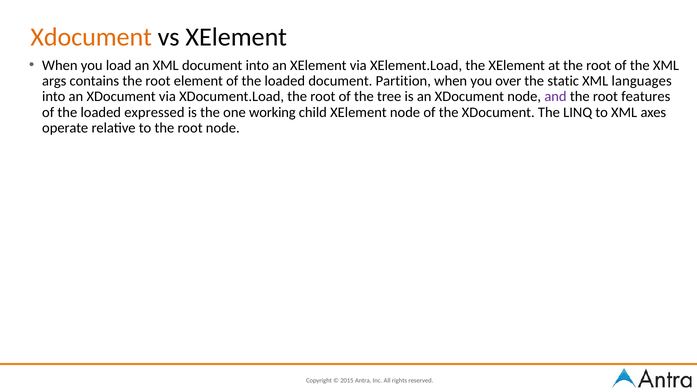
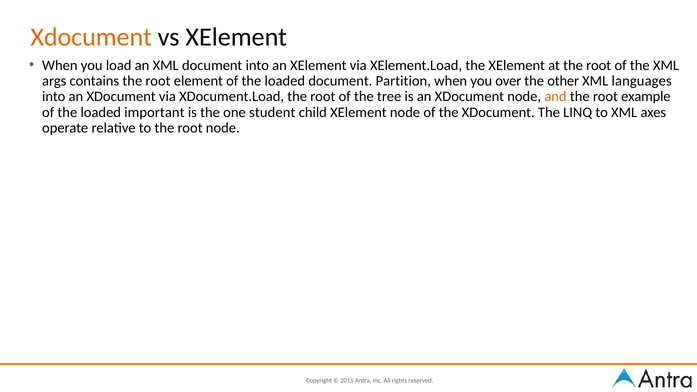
static: static -> other (563, 81)
and colour: purple -> orange (555, 97)
features: features -> example (646, 97)
expressed: expressed -> important (154, 112)
working: working -> student (272, 112)
